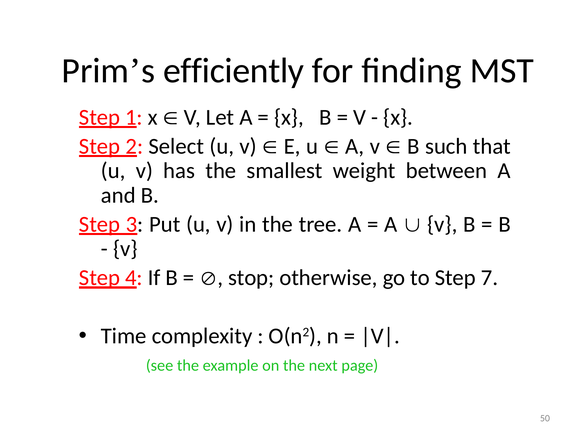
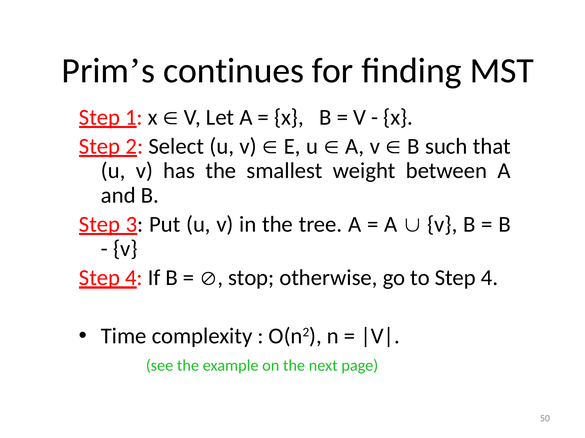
efficiently: efficiently -> continues (234, 71)
to Step 7: 7 -> 4 (490, 278)
